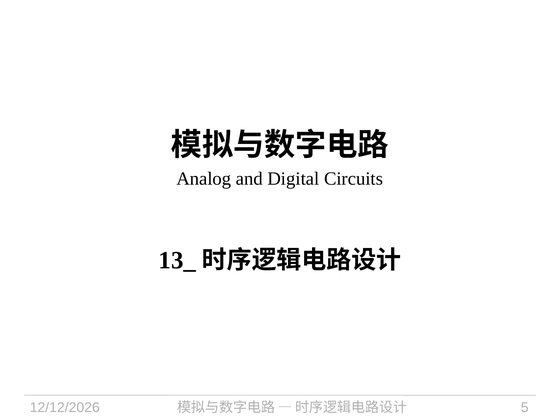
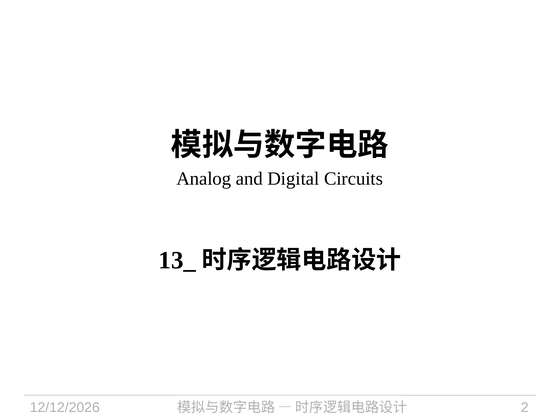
5: 5 -> 2 (525, 407)
